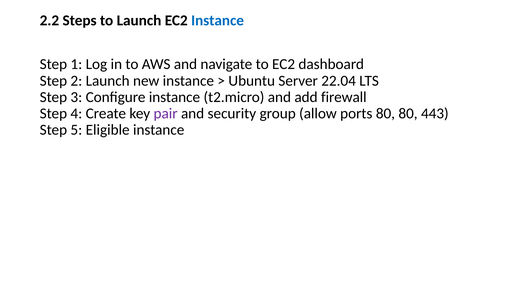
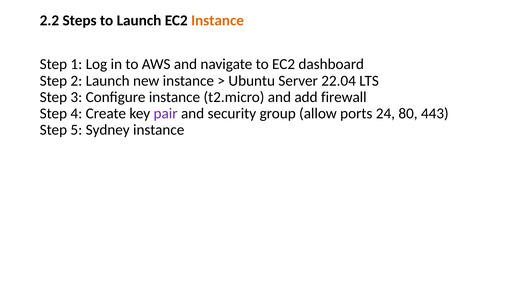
Instance colour: blue -> orange (218, 21)
ports 80: 80 -> 24 (385, 114)
Eligible: Eligible -> Sydney (108, 130)
